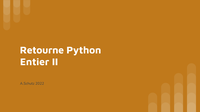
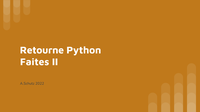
Entier: Entier -> Faites (35, 62)
